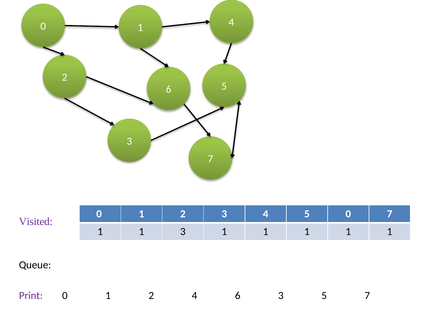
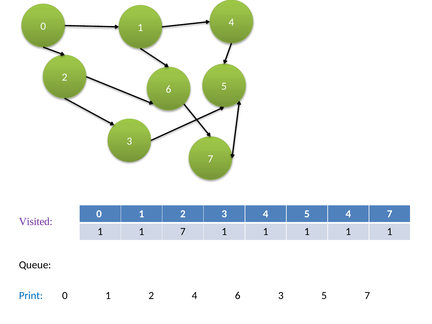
5 0: 0 -> 4 (348, 214)
1 1 3: 3 -> 7 (183, 232)
Print colour: purple -> blue (31, 295)
